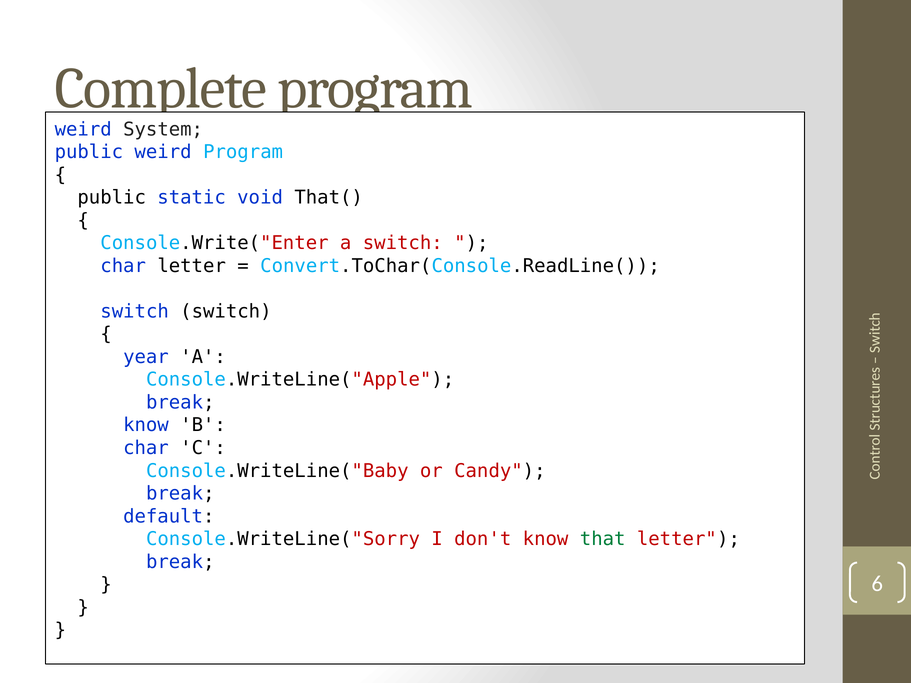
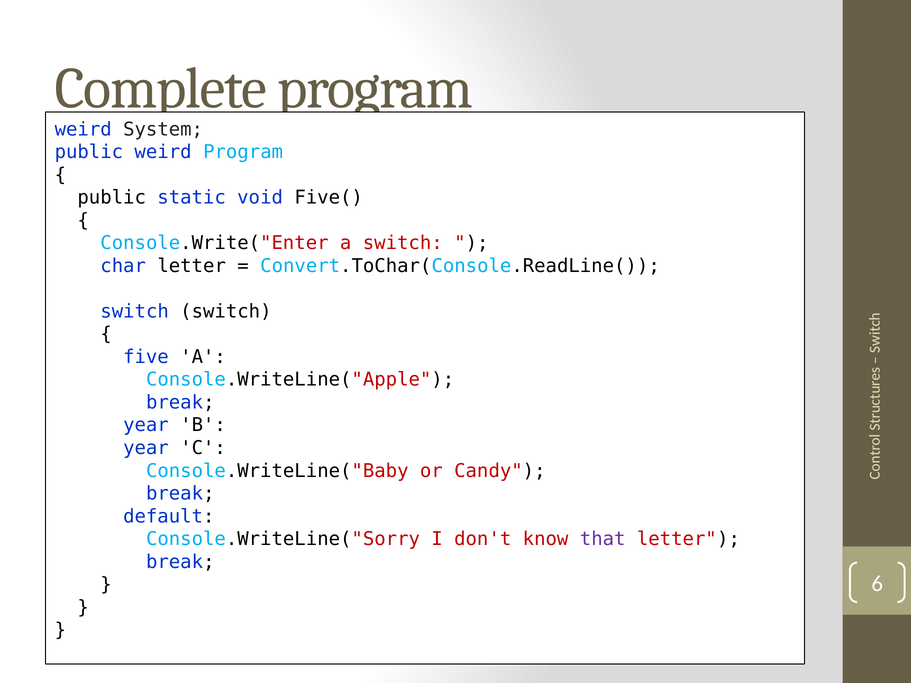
That(: That( -> Five( (329, 198)
year: year -> five (146, 357)
know: know -> year (146, 425)
char: char -> year (146, 448)
that colour: green -> purple (603, 539)
